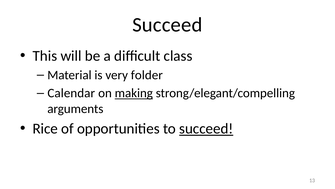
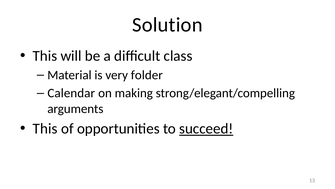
Succeed: Succeed -> Solution (167, 25)
making underline: present -> none (134, 93)
Rice: Rice -> This (45, 128)
